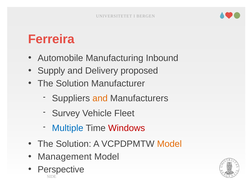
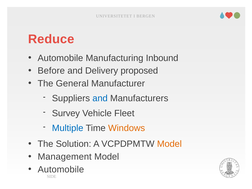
Ferreira: Ferreira -> Reduce (51, 39)
Supply: Supply -> Before (51, 71)
Solution: Solution -> General (72, 83)
and colour: orange -> blue (100, 98)
Windows colour: red -> orange (127, 128)
Perspective: Perspective -> Automobile (61, 169)
